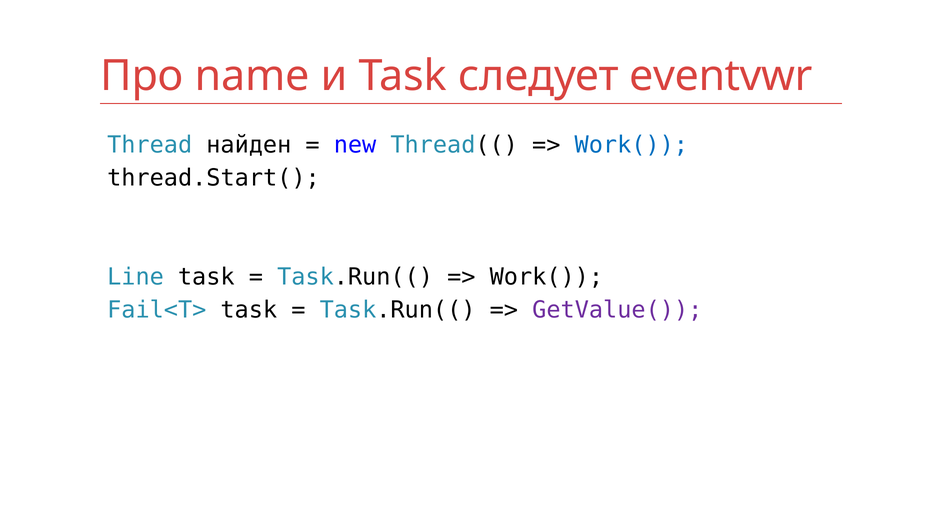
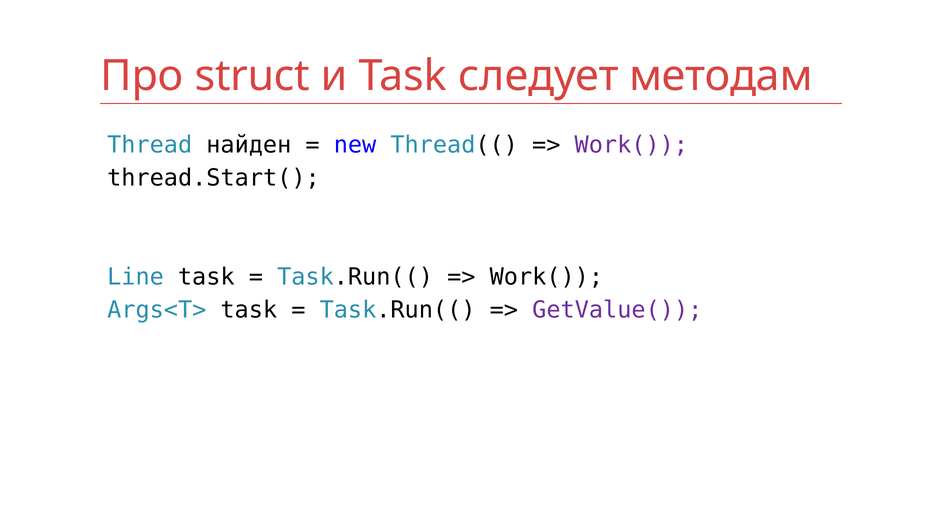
name: name -> struct (252, 76)
eventvwr: eventvwr -> методам (721, 76)
Work( colour: blue -> purple (631, 145)
Fail<T>: Fail<T> -> Args<T> (157, 310)
